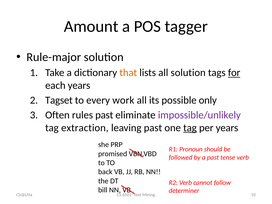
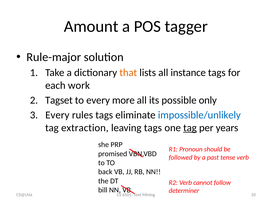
all solution: solution -> instance (188, 73)
for underline: present -> none (234, 73)
each years: years -> work (79, 85)
work: work -> more (123, 100)
Often: Often -> Every (57, 115)
rules past: past -> tags (104, 115)
impossible/unlikely colour: purple -> blue (199, 115)
leaving past: past -> tags (153, 128)
